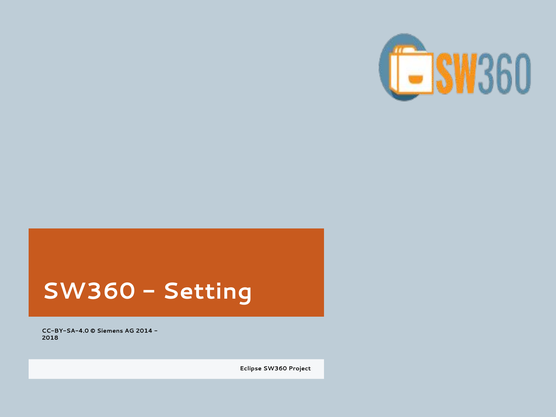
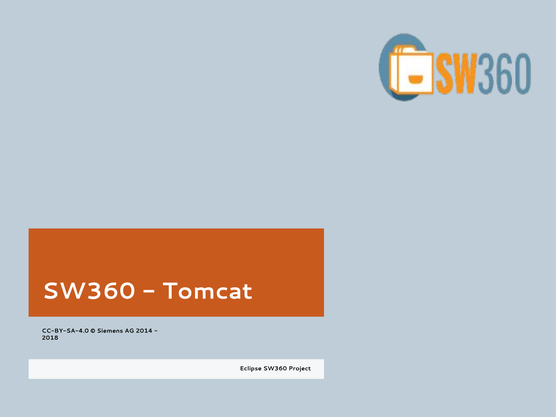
Setting: Setting -> Tomcat (208, 291)
